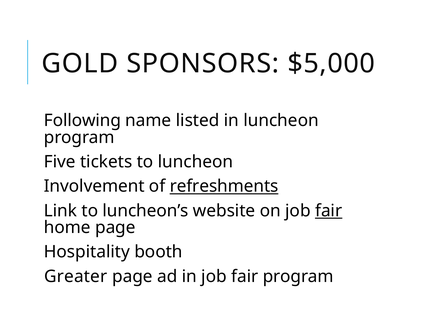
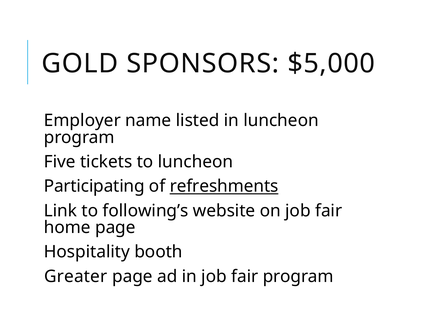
Following: Following -> Employer (82, 121)
Involvement: Involvement -> Participating (94, 186)
luncheon’s: luncheon’s -> following’s (146, 211)
fair underline: present -> none (329, 211)
